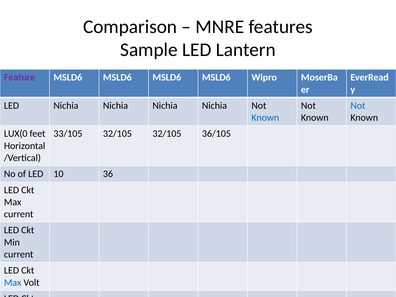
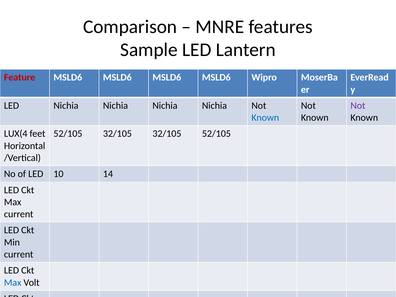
Feature colour: purple -> red (20, 77)
Not colour: blue -> purple (358, 106)
LUX(0: LUX(0 -> LUX(4 (16, 134)
33/105: 33/105 -> 52/105 (68, 134)
32/105 36/105: 36/105 -> 52/105 (216, 134)
36: 36 -> 14 (108, 174)
